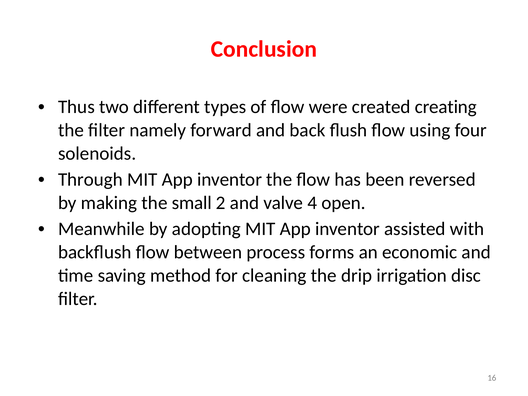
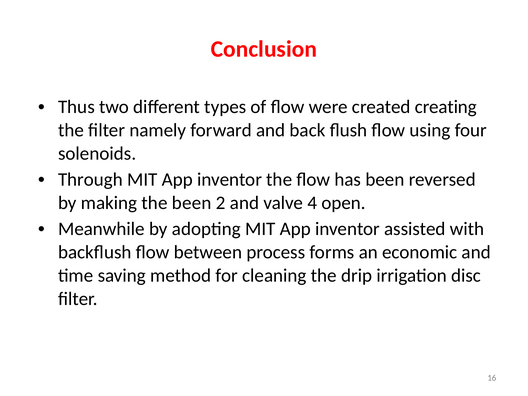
the small: small -> been (192, 203)
